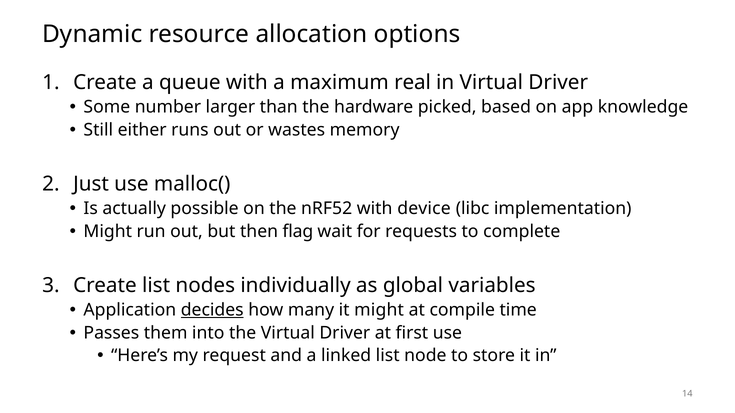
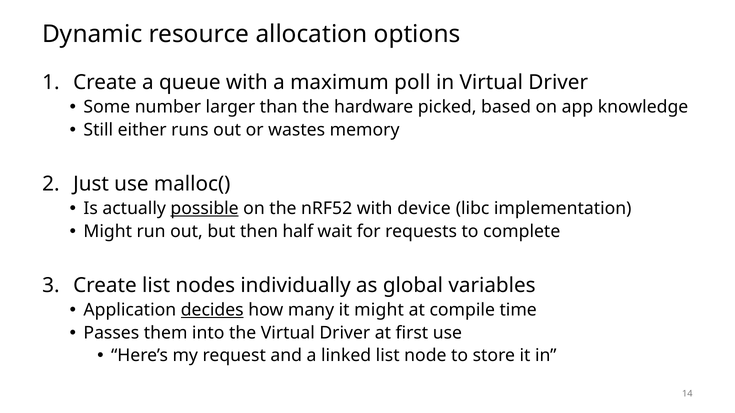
real: real -> poll (412, 83)
possible underline: none -> present (205, 209)
flag: flag -> half (298, 232)
